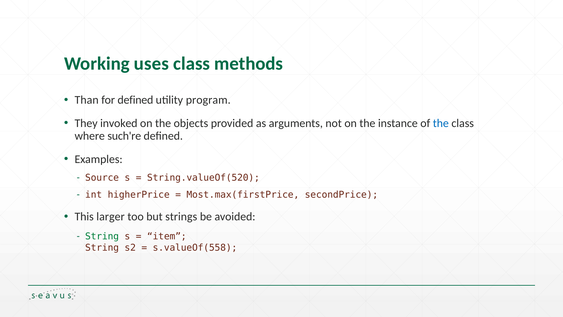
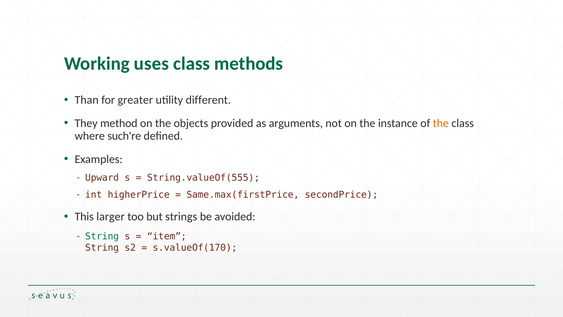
for defined: defined -> greater (135, 100)
program: program -> different (208, 100)
invoked: invoked -> method (119, 123)
the colour: blue -> orange (441, 123)
Source: Source -> Upward (102, 177)
String.valueOf(520: String.valueOf(520 -> String.valueOf(555 (203, 177)
Most.max(firstPrice: Most.max(firstPrice -> Same.max(firstPrice (243, 195)
s.valueOf(558: s.valueOf(558 -> s.valueOf(170 (195, 247)
